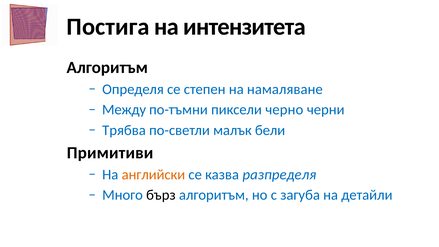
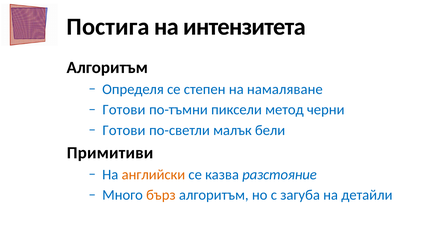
Между: Между -> Готови (124, 110)
черно: черно -> метод (284, 110)
Трябва: Трябва -> Готови (124, 130)
разпределя: разпределя -> разстояние (280, 175)
бърз colour: black -> orange (161, 195)
